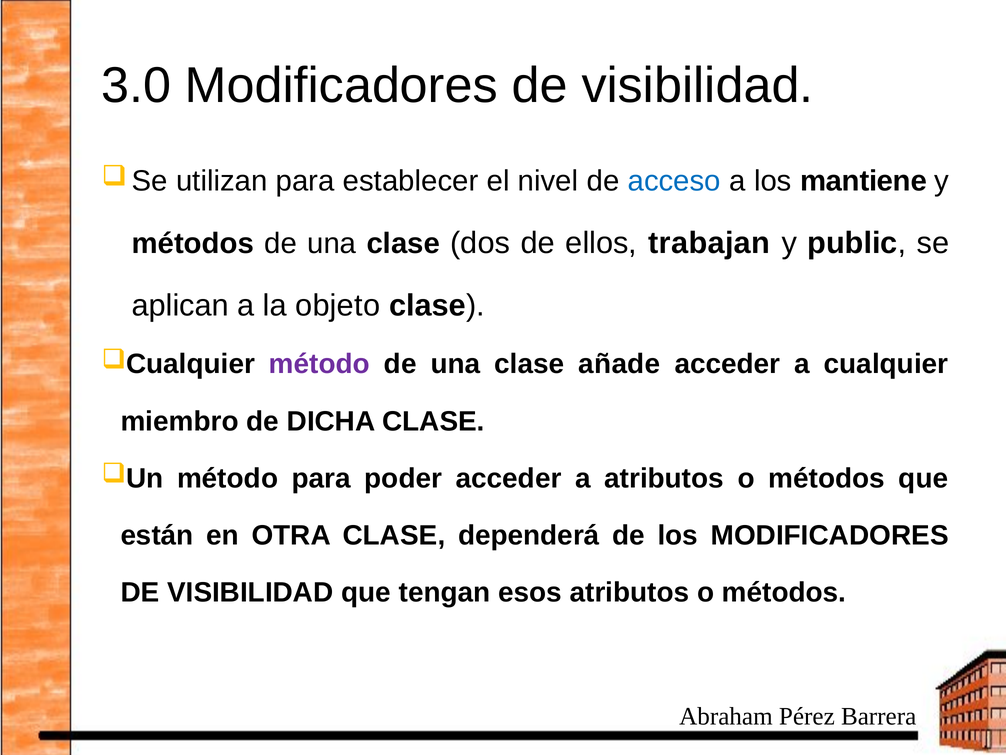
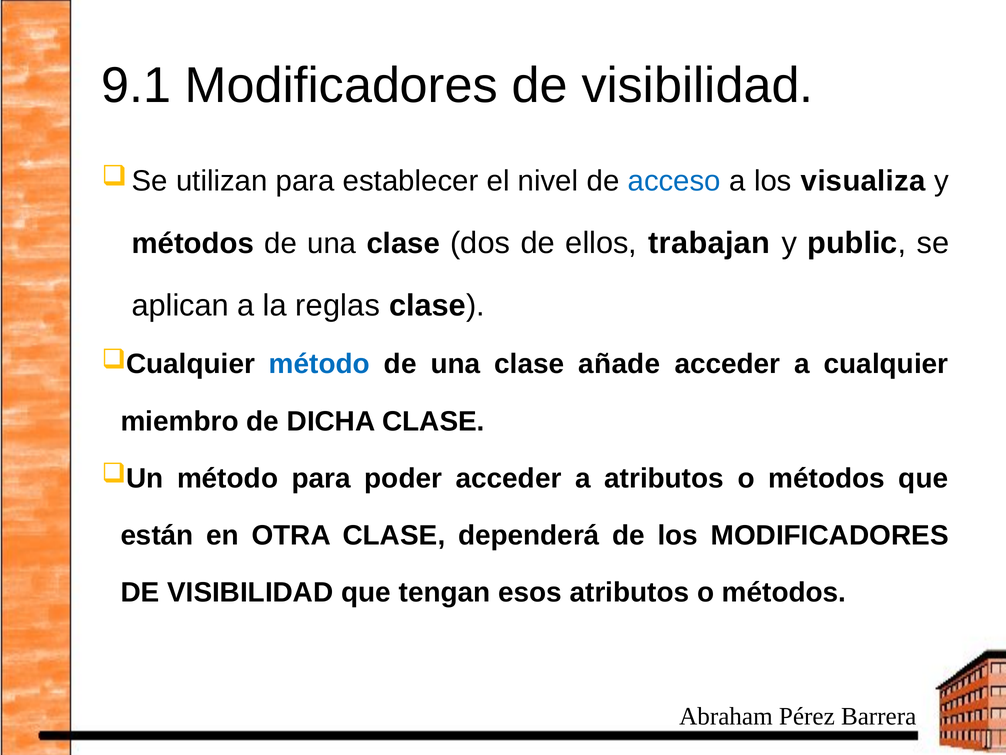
3.0: 3.0 -> 9.1 (136, 85)
mantiene: mantiene -> visualiza (863, 181)
objeto: objeto -> reglas (338, 306)
método colour: purple -> blue (319, 364)
